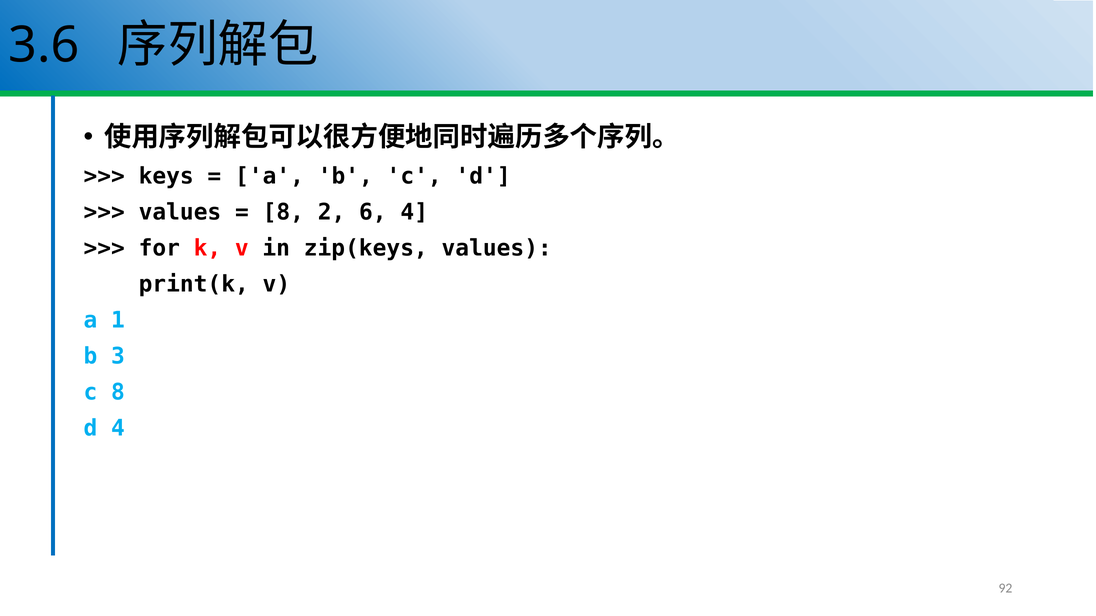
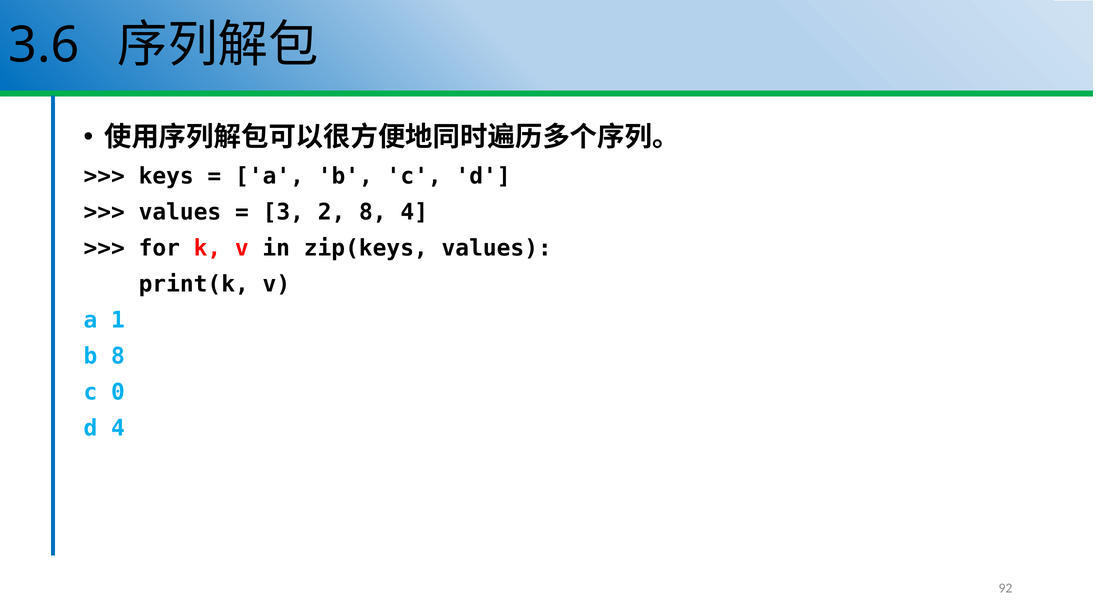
8: 8 -> 3 (283, 212)
2 6: 6 -> 8 (373, 212)
b 3: 3 -> 8 (118, 357)
c 8: 8 -> 0 (118, 393)
